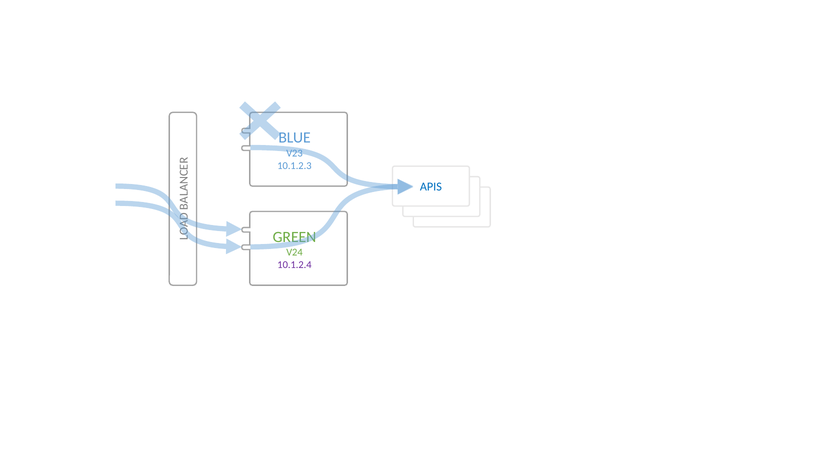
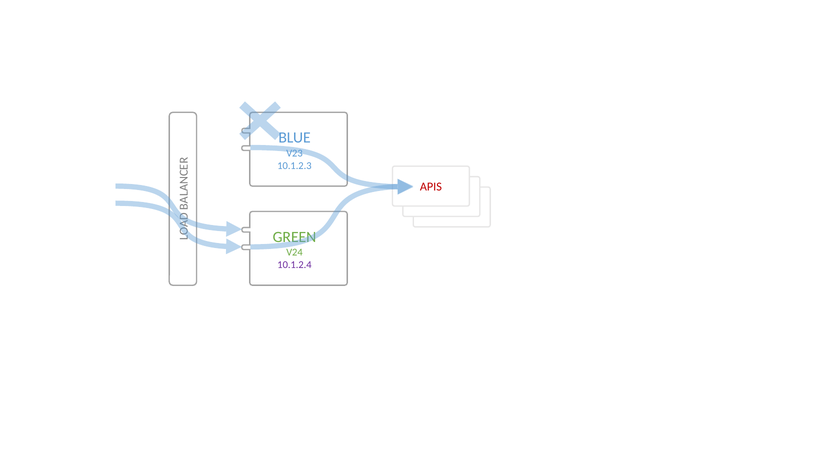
APIS colour: blue -> red (431, 187)
